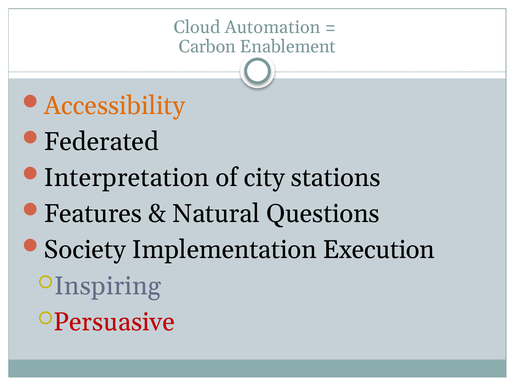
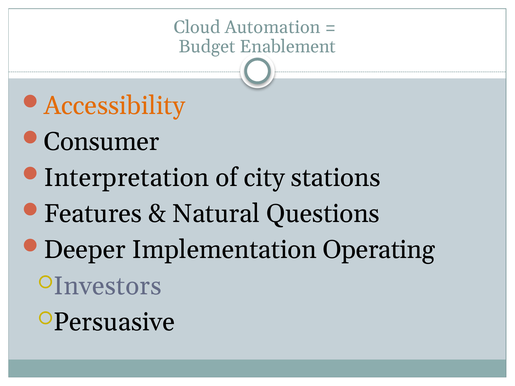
Carbon: Carbon -> Budget (207, 47)
Federated: Federated -> Consumer (102, 142)
Society: Society -> Deeper (85, 250)
Execution: Execution -> Operating (379, 250)
Inspiring: Inspiring -> Investors (108, 286)
Persuasive colour: red -> black (114, 322)
